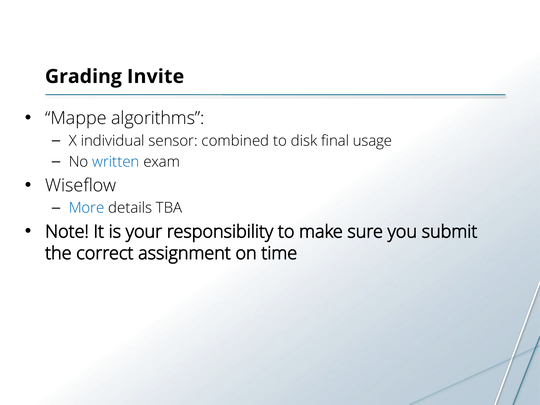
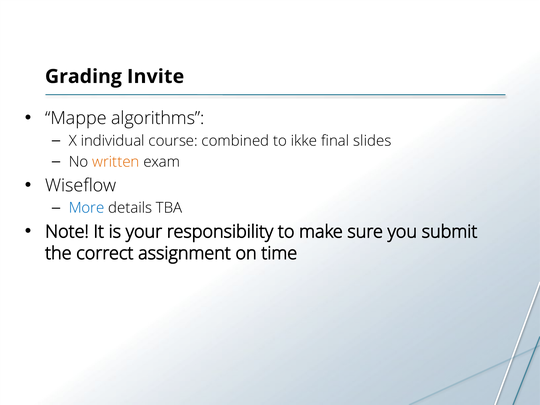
sensor: sensor -> course (173, 141)
disk: disk -> ikke (304, 141)
usage: usage -> slides (372, 141)
written colour: blue -> orange (116, 162)
